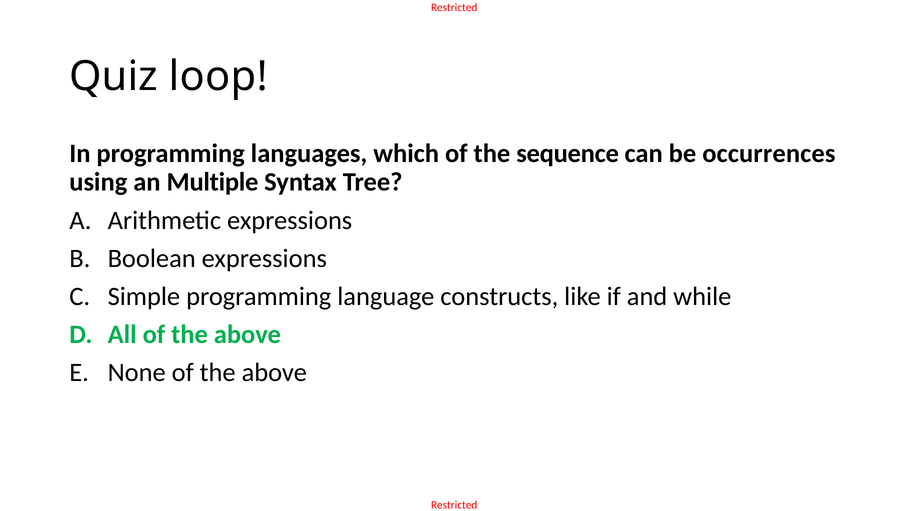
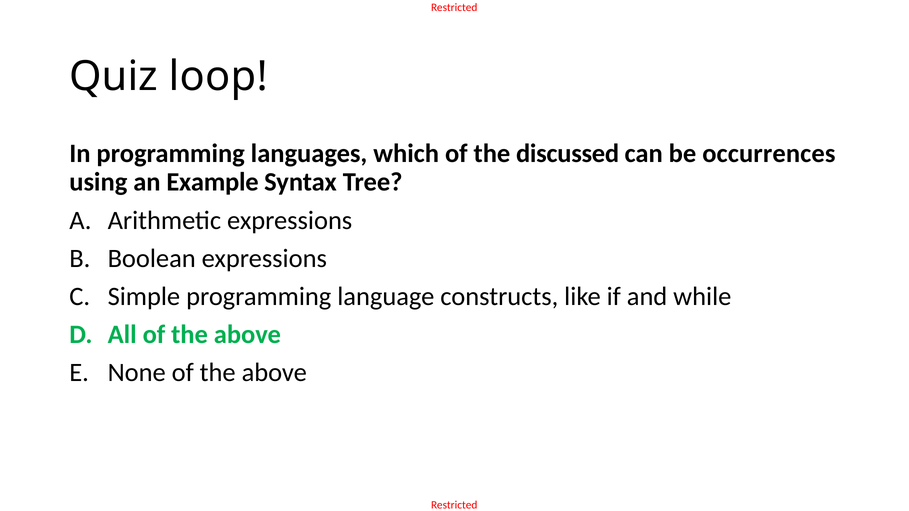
sequence: sequence -> discussed (568, 154)
Multiple: Multiple -> Example (213, 182)
